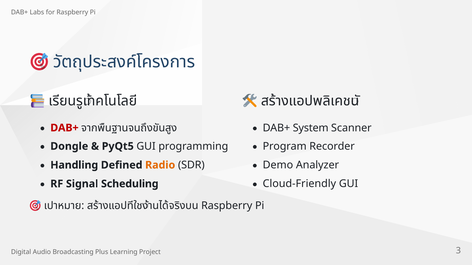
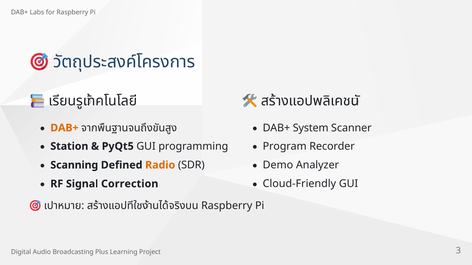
DAB+ colour: red -> orange (64, 128)
Dongle: Dongle -> Station (69, 147)
Handling: Handling -> Scanning (74, 165)
Scheduling: Scheduling -> Correction (130, 184)
